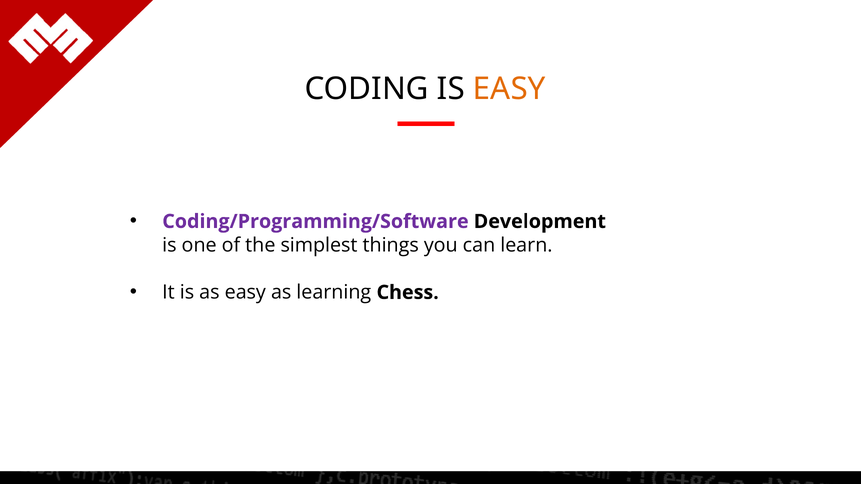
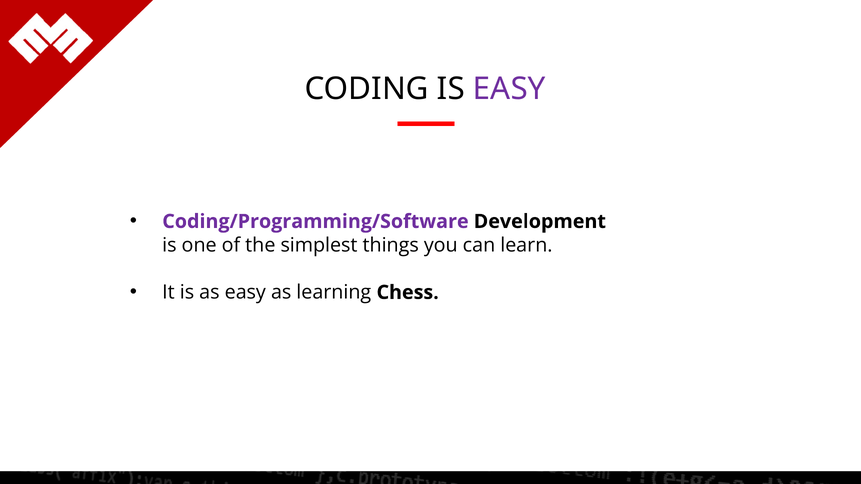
EASY colour: orange -> purple (509, 89)
